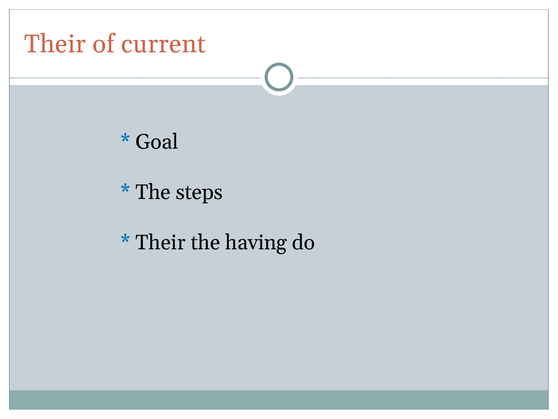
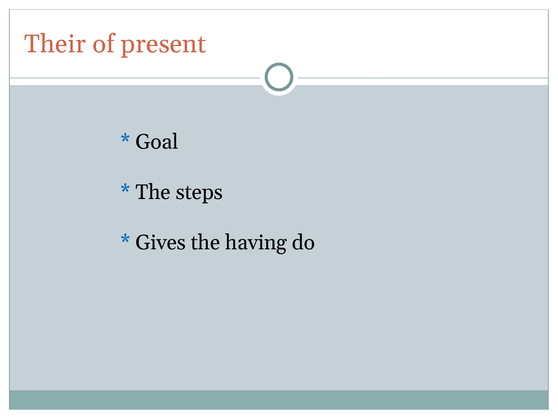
current: current -> present (164, 44)
Their: Their -> Gives (161, 242)
